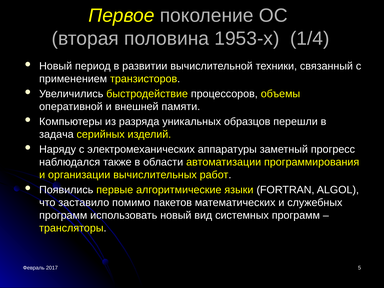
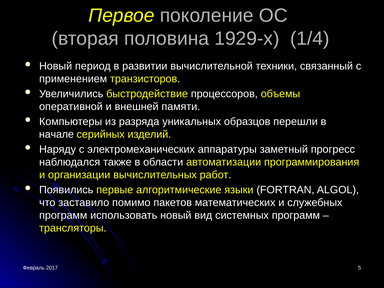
1953-х: 1953-х -> 1929-х (247, 39)
задача: задача -> начале (56, 134)
